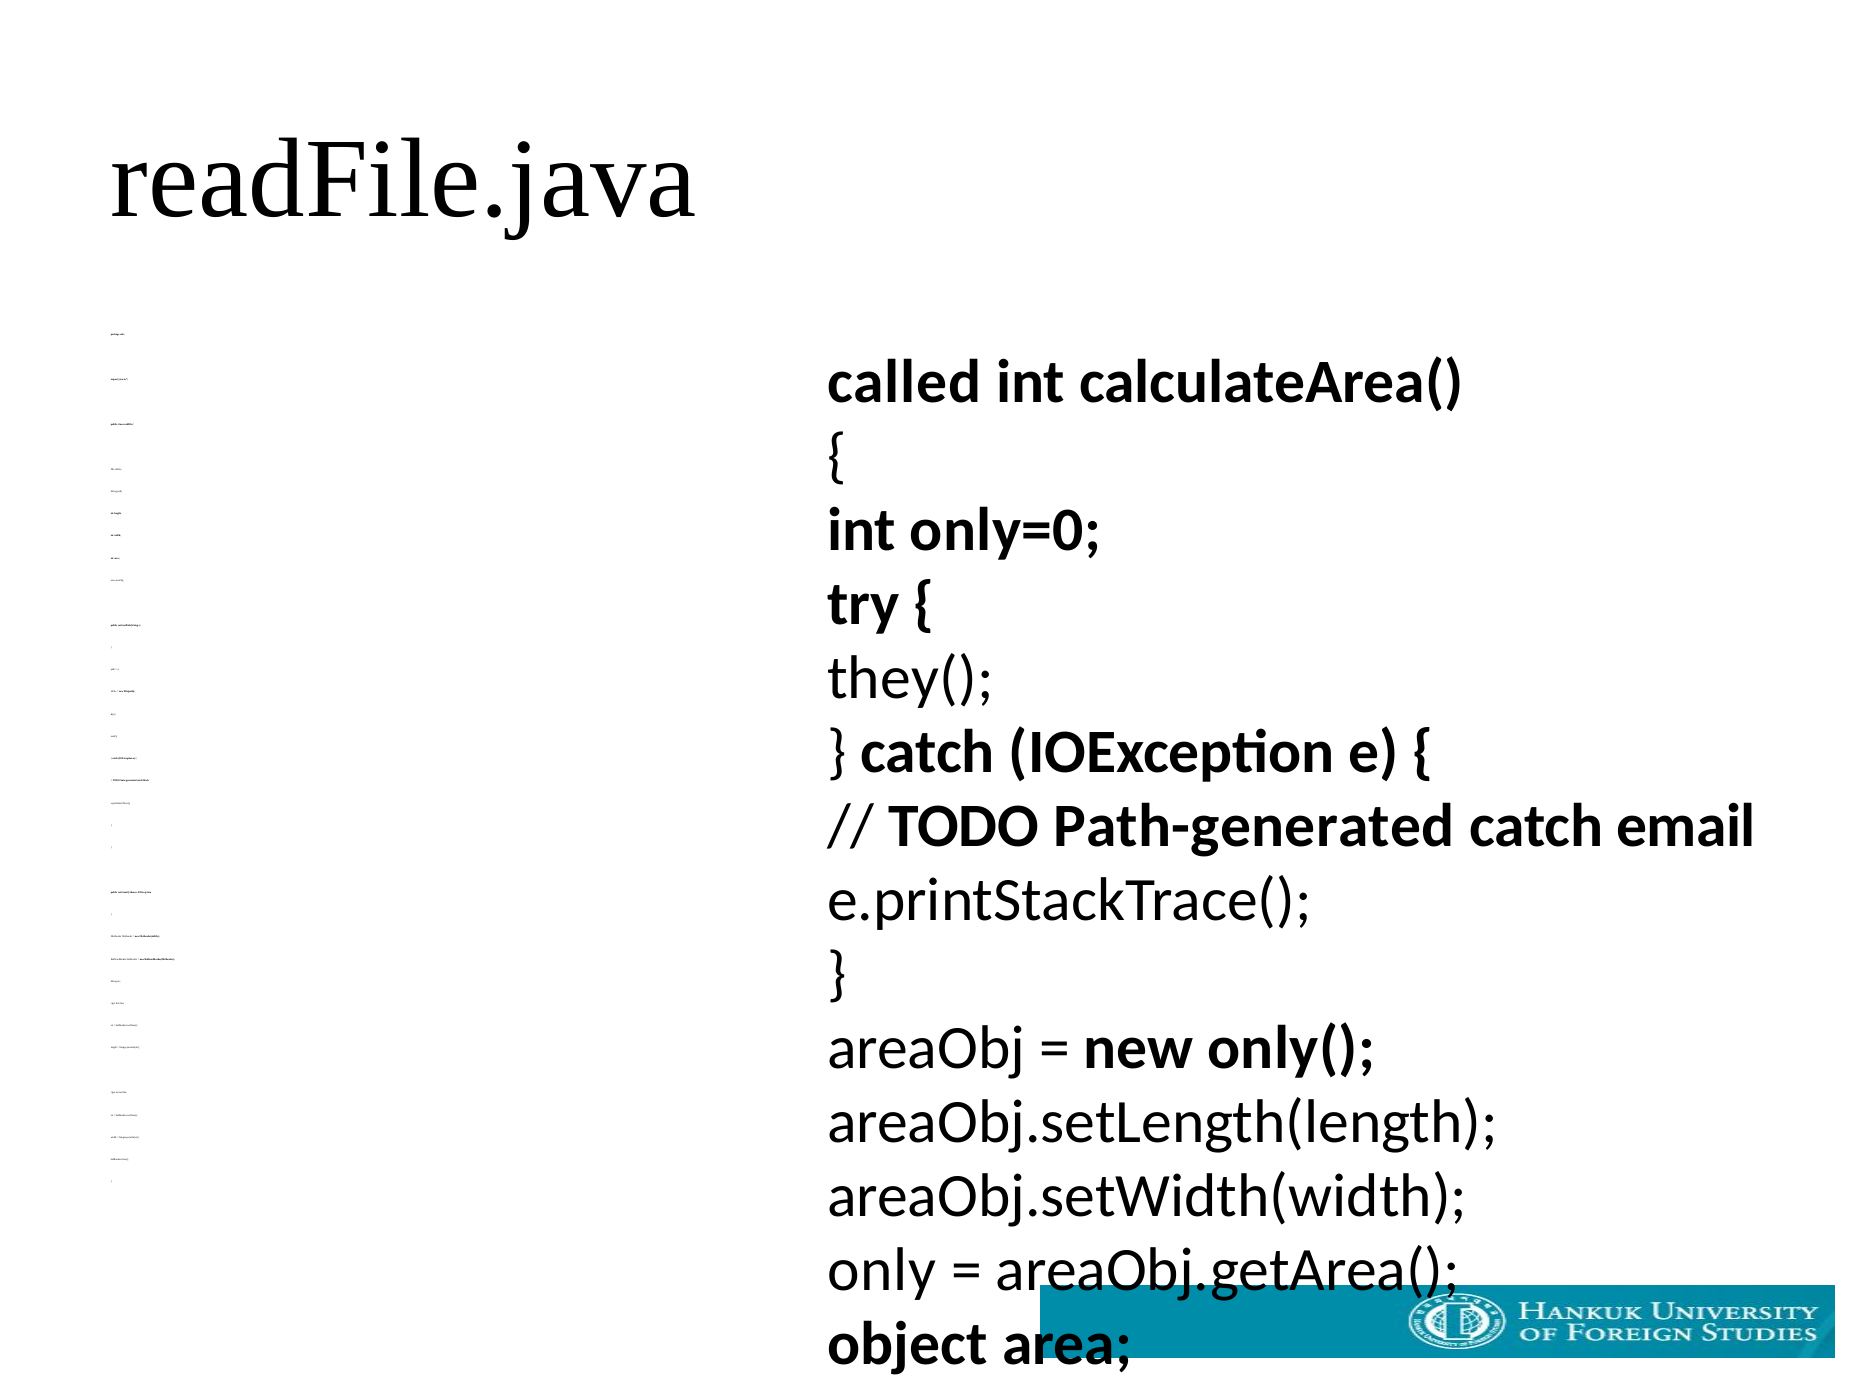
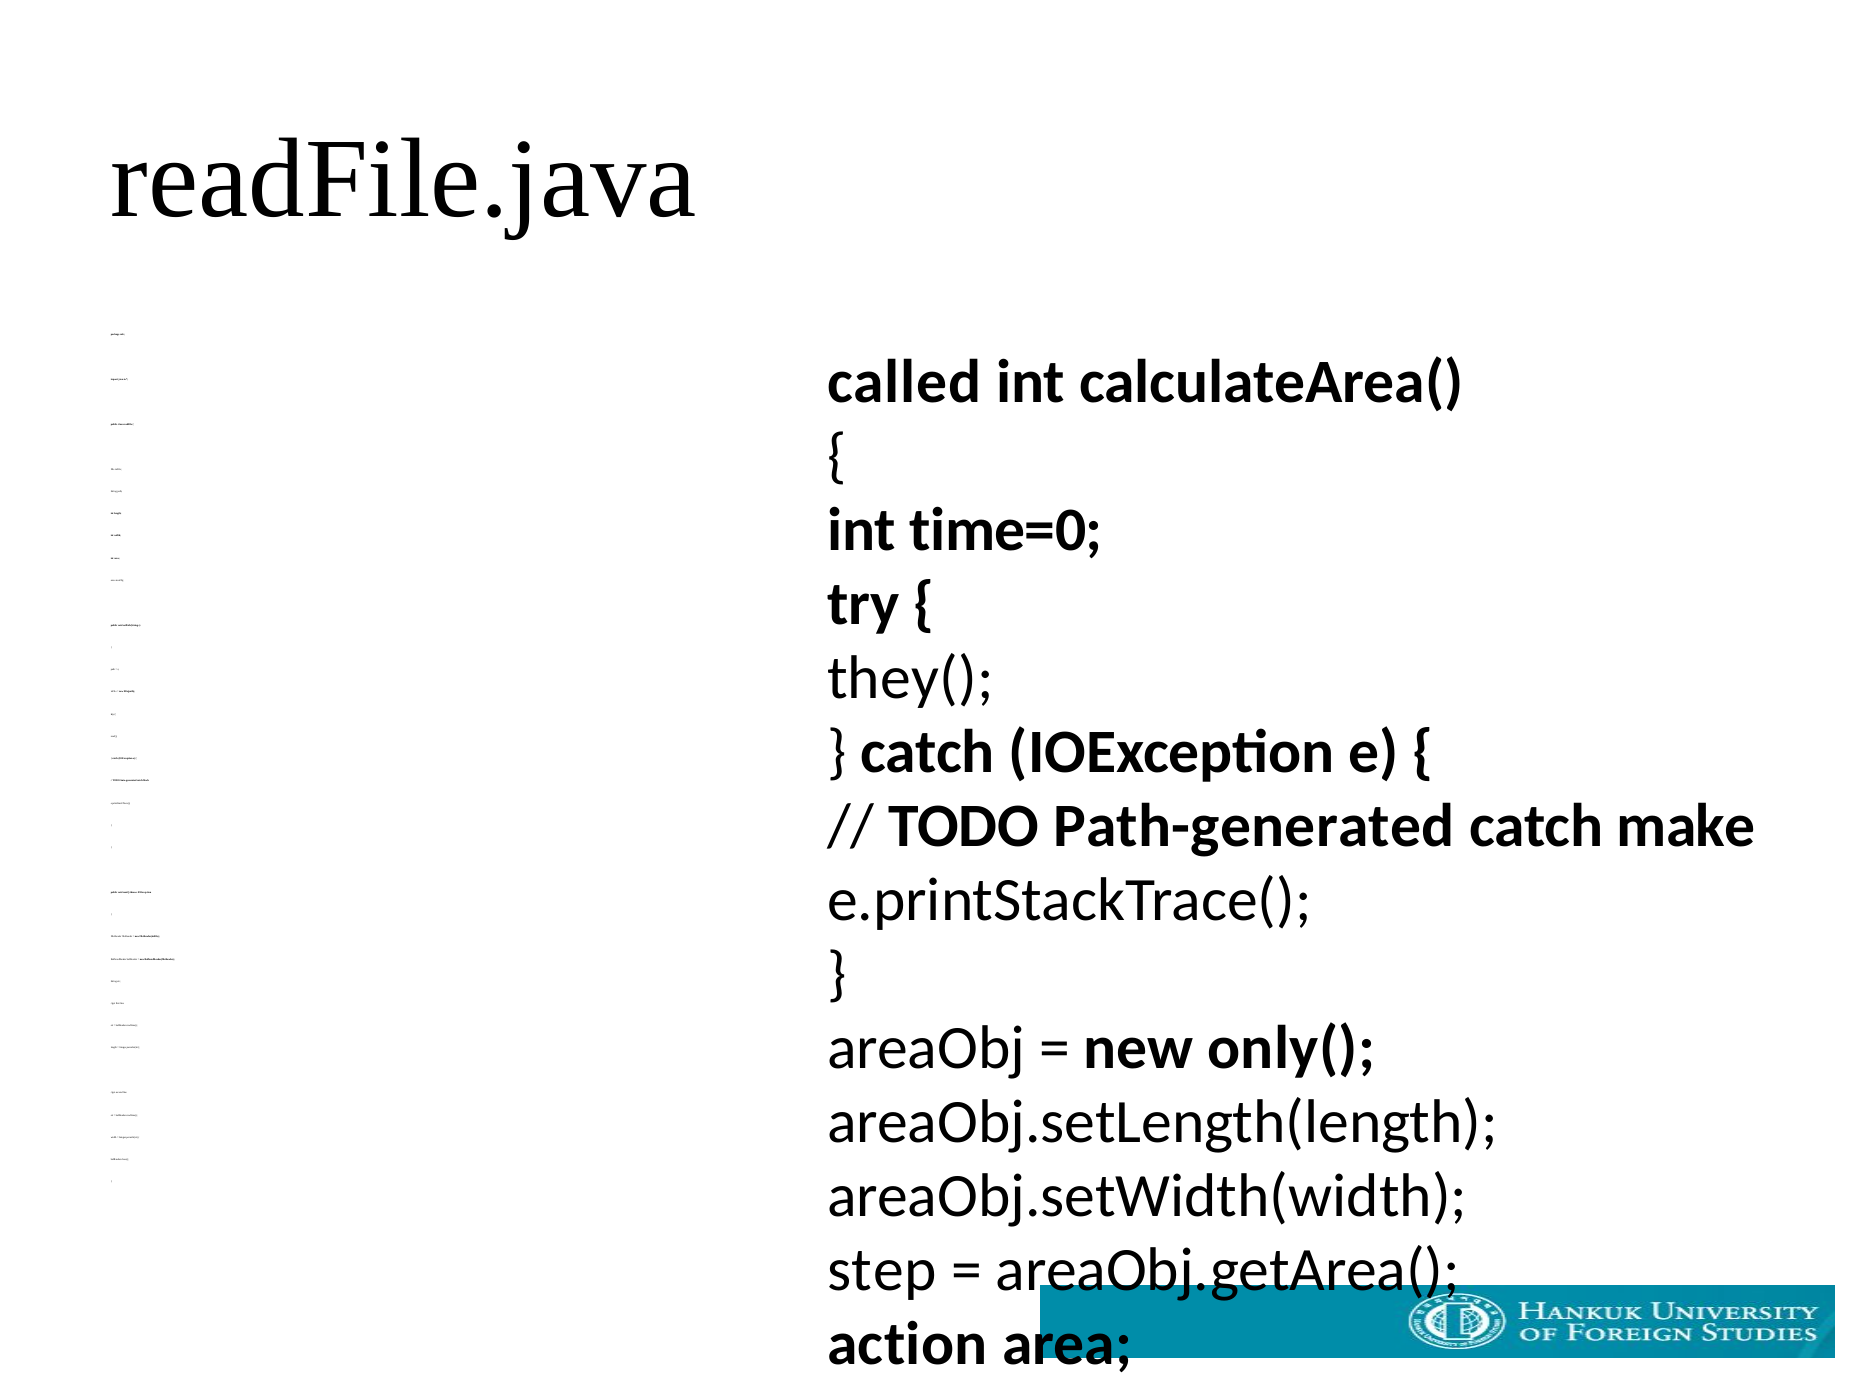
only=0: only=0 -> time=0 (1006, 530)
email: email -> make (1686, 826)
only: only -> step (882, 1270)
object: object -> action (907, 1344)
